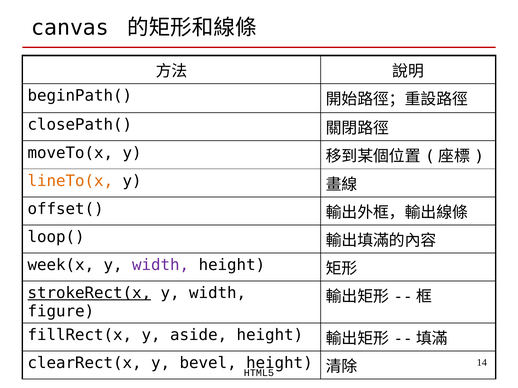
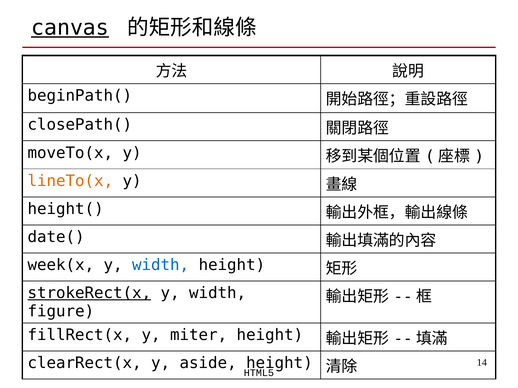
canvas underline: none -> present (70, 28)
offset(: offset( -> height( (66, 209)
loop(: loop( -> date( (56, 237)
width colour: purple -> blue (161, 265)
aside: aside -> miter (199, 335)
bevel: bevel -> aside (208, 363)
